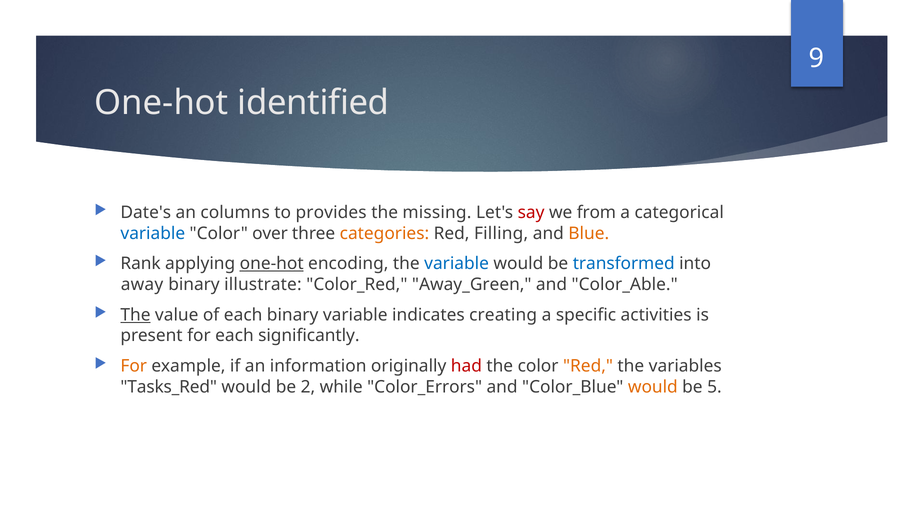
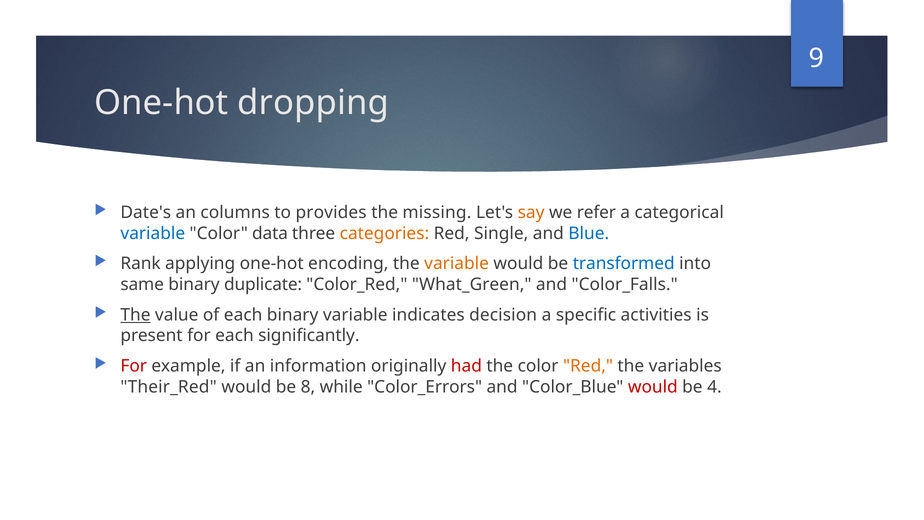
identified: identified -> dropping (313, 103)
say colour: red -> orange (531, 212)
from: from -> refer (596, 212)
over: over -> data (270, 233)
Filling: Filling -> Single (501, 233)
Blue colour: orange -> blue (589, 233)
one-hot underline: present -> none (272, 264)
variable colour: blue -> orange (457, 264)
away: away -> same (142, 284)
illustrate: illustrate -> duplicate (263, 284)
Away_Green: Away_Green -> What_Green (472, 284)
Color_Able: Color_Able -> Color_Falls (625, 284)
creating: creating -> decision (503, 315)
For colour: orange -> red (134, 366)
Tasks_Red: Tasks_Red -> Their_Red (169, 387)
2: 2 -> 8 (308, 387)
would colour: orange -> red (653, 387)
5: 5 -> 4 (714, 387)
